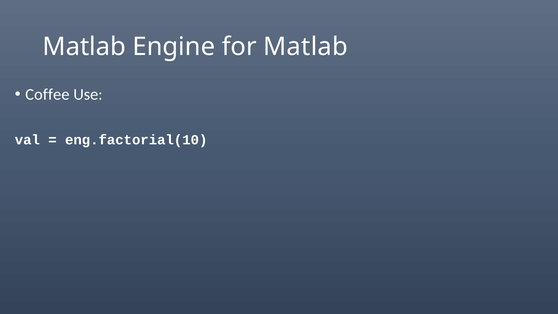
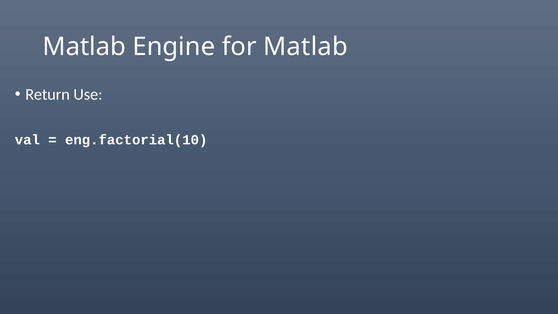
Coffee: Coffee -> Return (48, 94)
